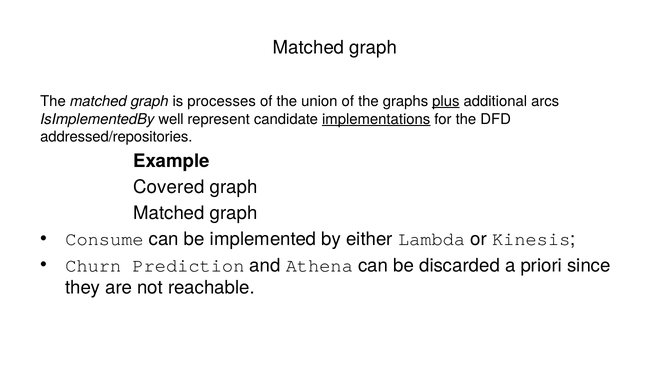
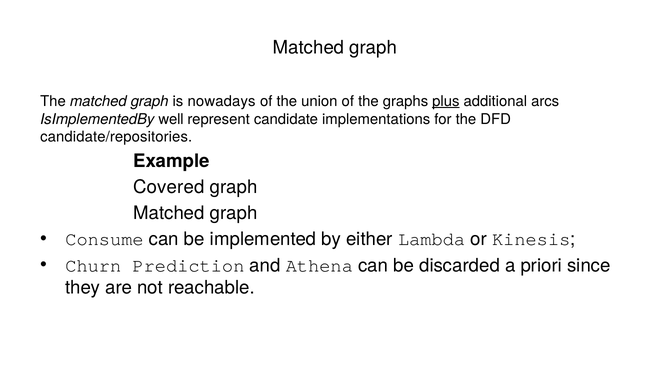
processes: processes -> nowadays (222, 101)
implementations underline: present -> none (376, 119)
addressed/repositories: addressed/repositories -> candidate/repositories (116, 137)
